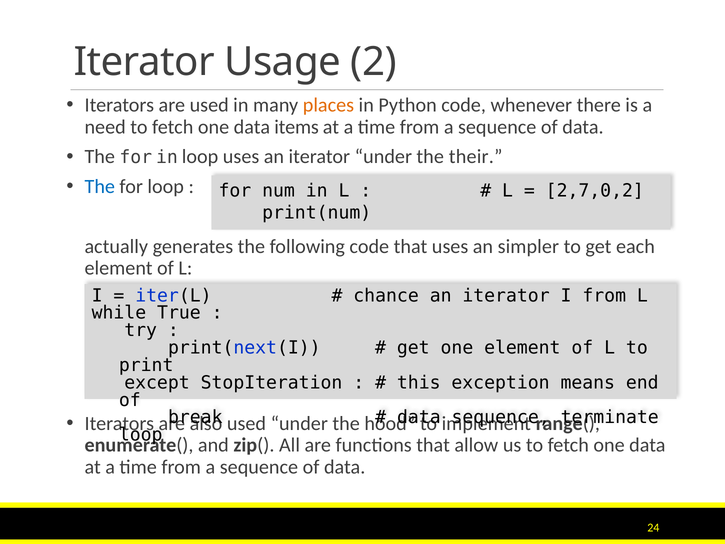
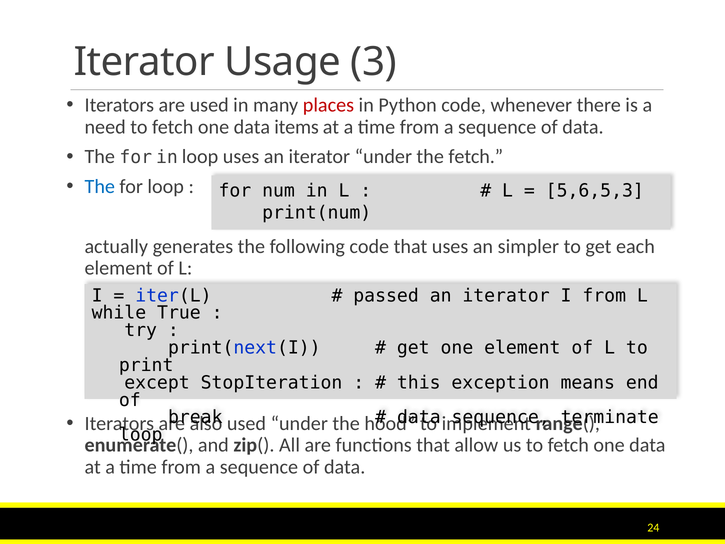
2: 2 -> 3 (374, 62)
places colour: orange -> red (328, 105)
the their: their -> fetch (476, 157)
2,7,0,2: 2,7,0,2 -> 5,6,5,3 (595, 191)
chance: chance -> passed (386, 295)
